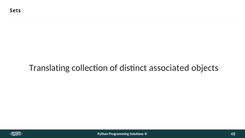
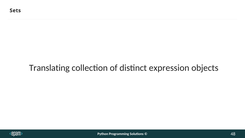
associated: associated -> expression (169, 68)
